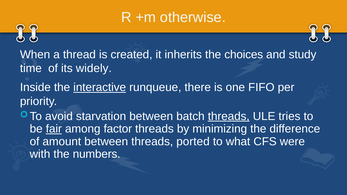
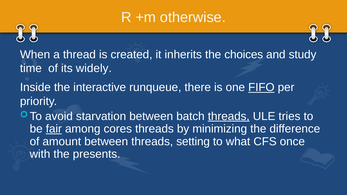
interactive underline: present -> none (100, 87)
FIFO underline: none -> present (261, 87)
factor: factor -> cores (118, 129)
ported: ported -> setting (193, 142)
were: were -> once (292, 142)
numbers: numbers -> presents (97, 154)
